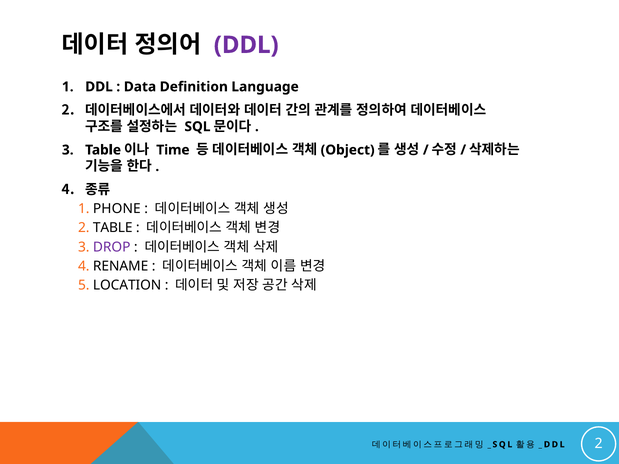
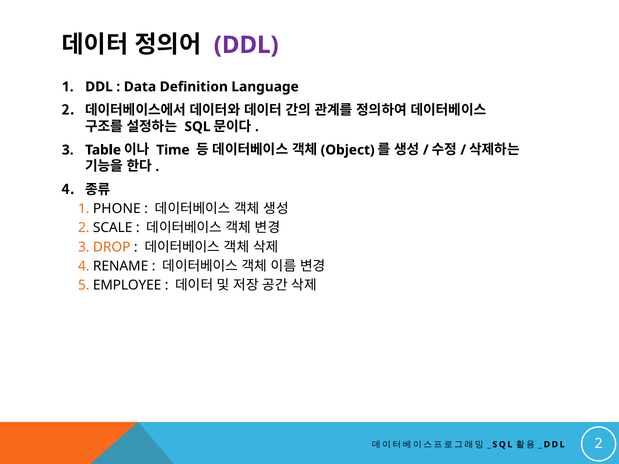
2 TABLE: TABLE -> SCALE (113, 228)
DROP colour: purple -> orange (112, 247)
LOCATION: LOCATION -> EMPLOYEE (127, 285)
